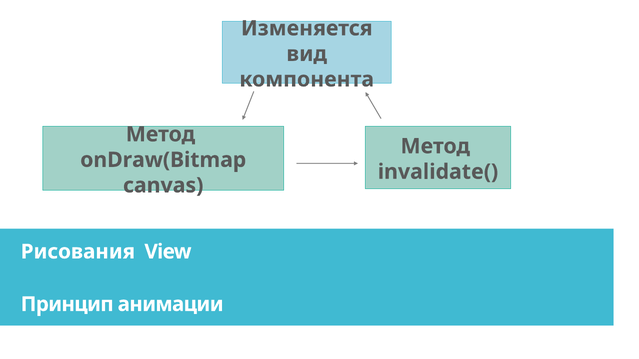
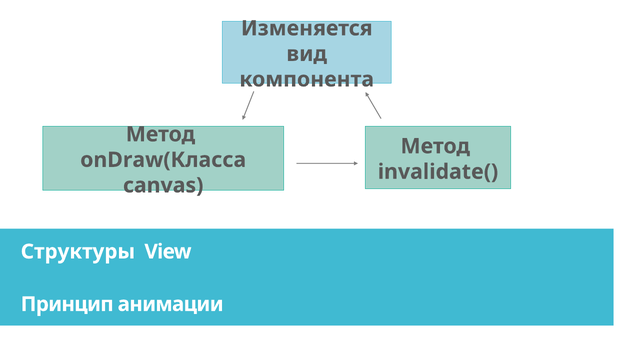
onDraw(Bitmap: onDraw(Bitmap -> onDraw(Класса (163, 160)
Рисования: Рисования -> Структуры (78, 252)
